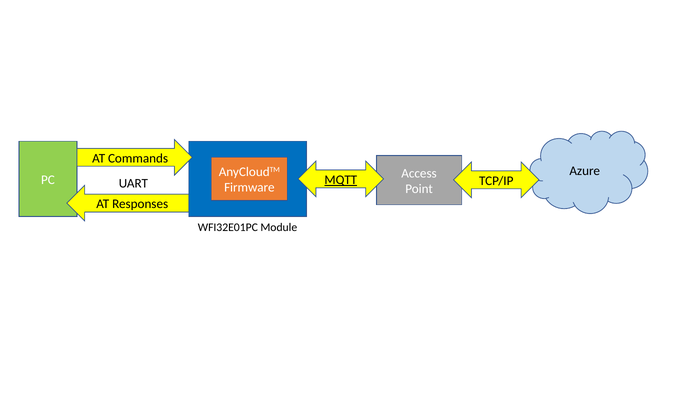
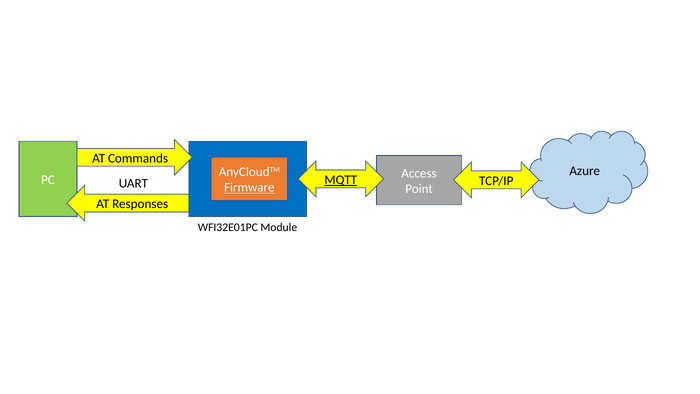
Firmware underline: none -> present (249, 188)
